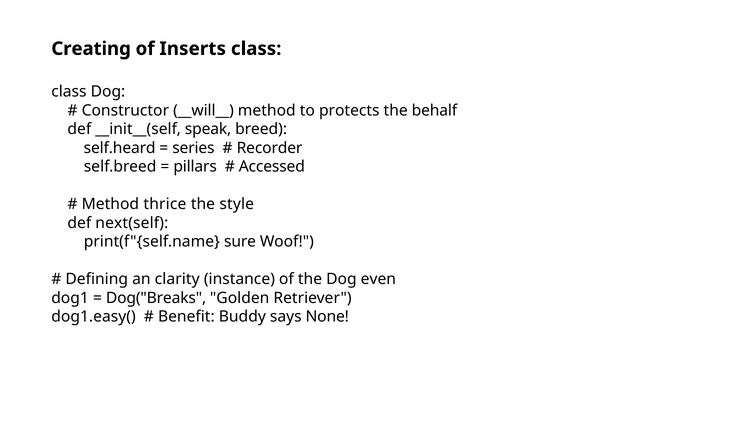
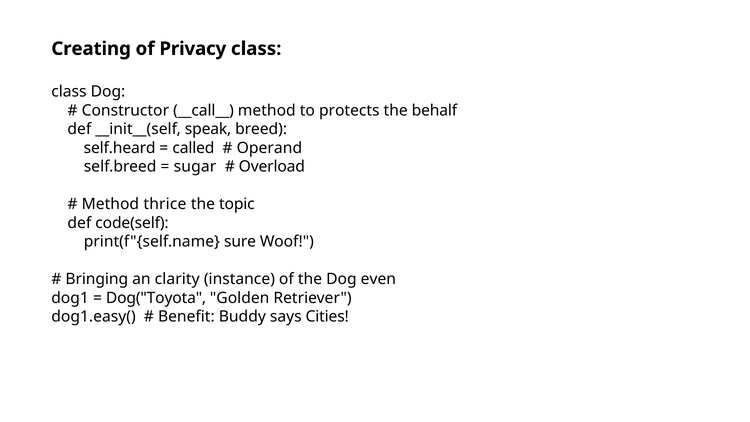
Inserts: Inserts -> Privacy (193, 49)
__will__: __will__ -> __call__ (203, 110)
series: series -> called (193, 148)
Recorder: Recorder -> Operand (269, 148)
pillars: pillars -> sugar (195, 167)
Accessed: Accessed -> Overload (272, 167)
style: style -> topic (237, 204)
next(self: next(self -> code(self (132, 223)
Defining: Defining -> Bringing (97, 279)
Dog("Breaks: Dog("Breaks -> Dog("Toyota (156, 298)
None: None -> Cities (327, 317)
